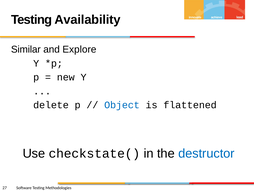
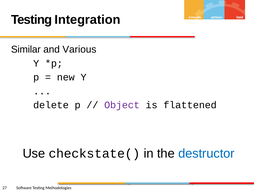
Availability: Availability -> Integration (87, 20)
Explore: Explore -> Various (79, 49)
Object colour: blue -> purple (122, 105)
